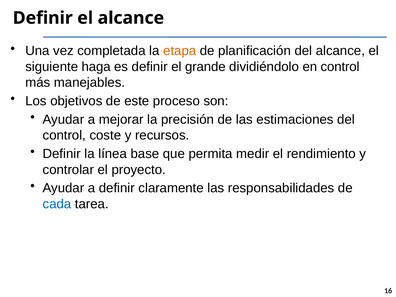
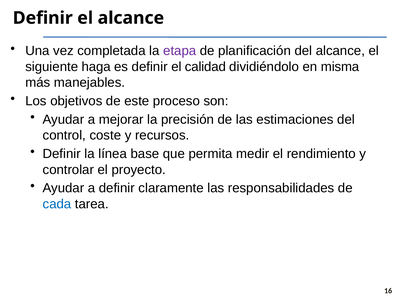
etapa colour: orange -> purple (180, 51)
grande: grande -> calidad (205, 67)
en control: control -> misma (340, 67)
